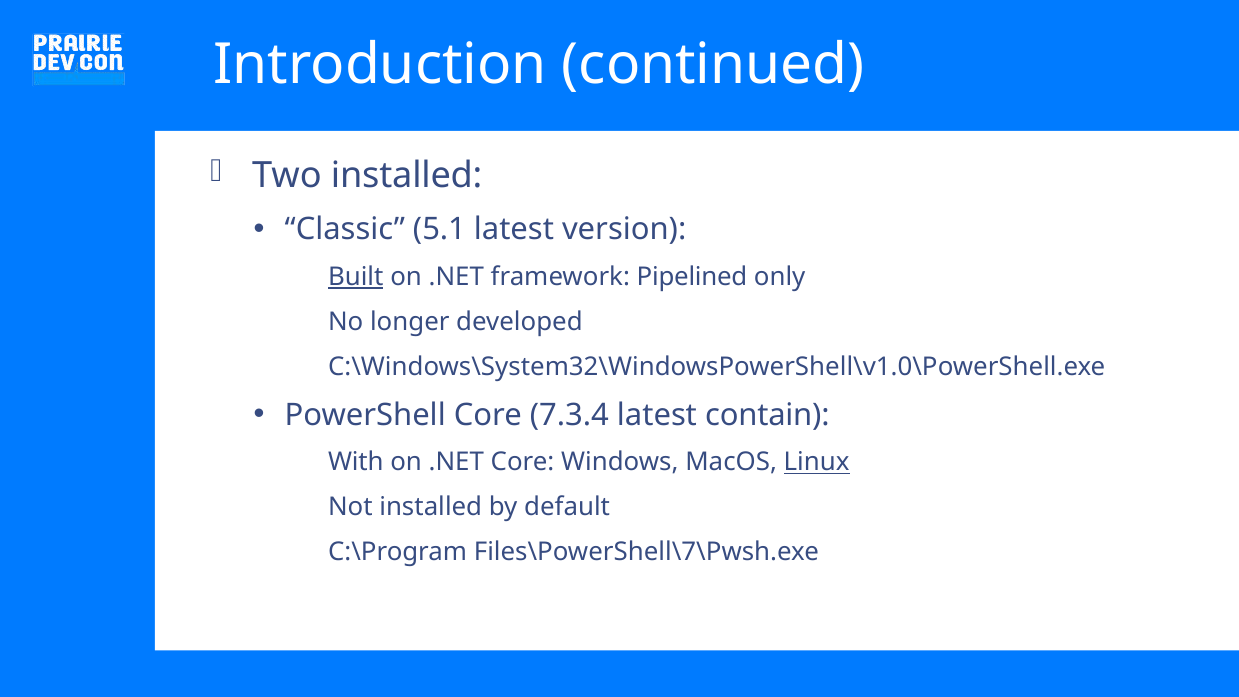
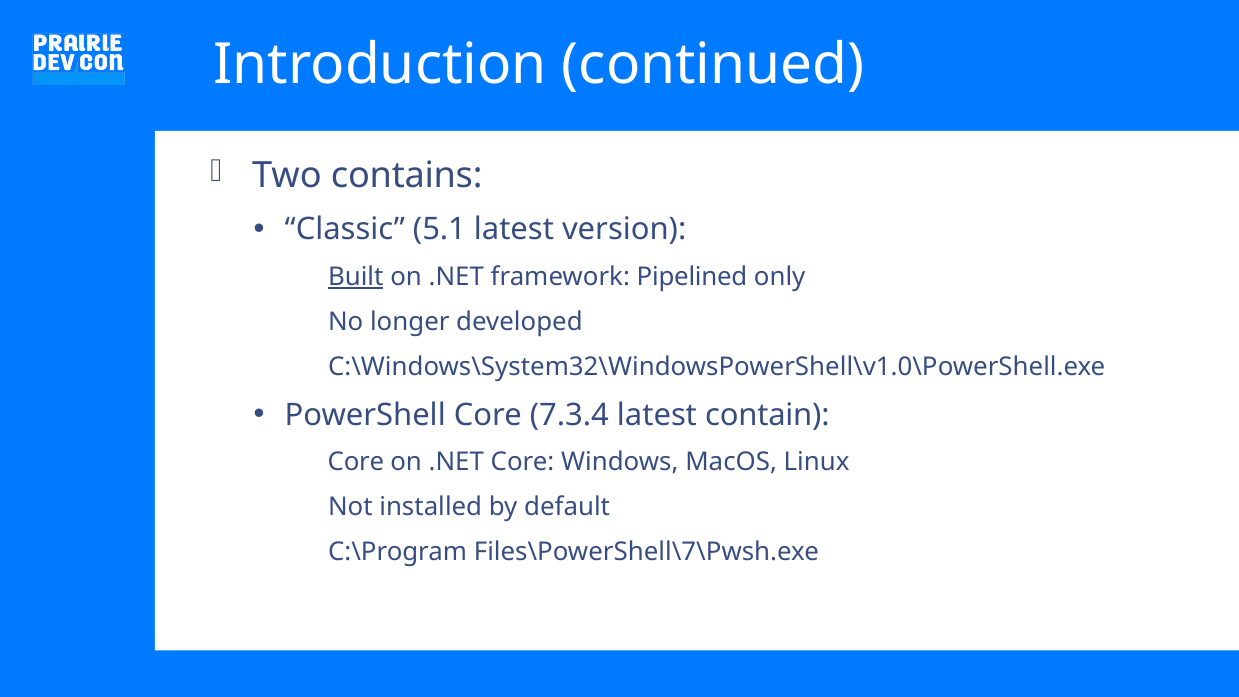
Two installed: installed -> contains (407, 176)
With: With -> Core (356, 462)
Linux underline: present -> none (817, 462)
